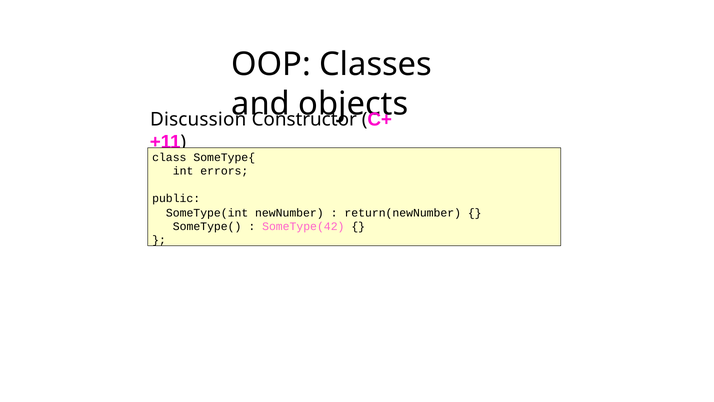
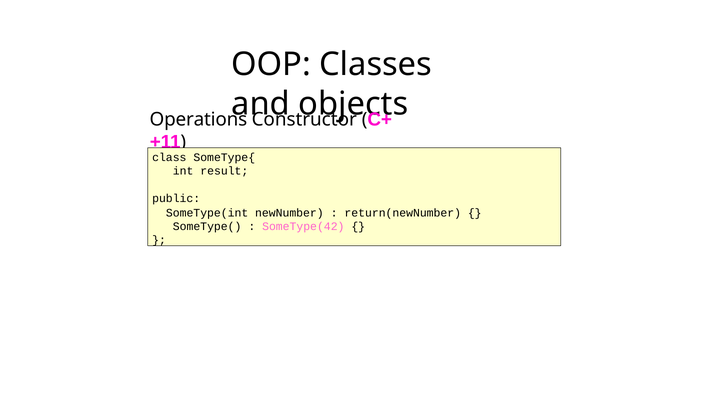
Discussion: Discussion -> Operations (198, 119)
errors: errors -> result (224, 171)
